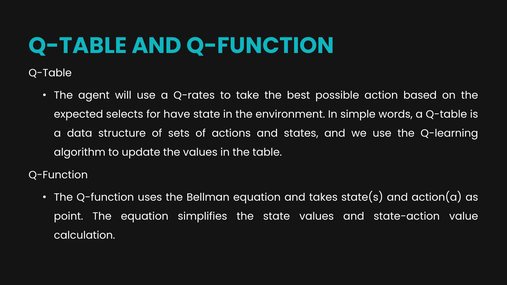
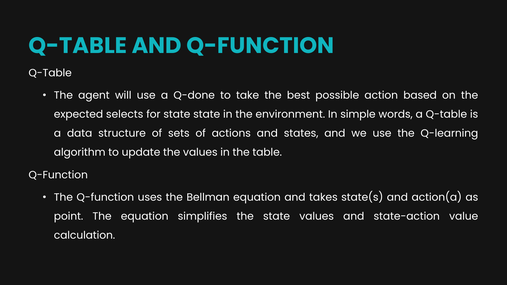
Q-rates: Q-rates -> Q-done (194, 95)
for have: have -> state (177, 114)
